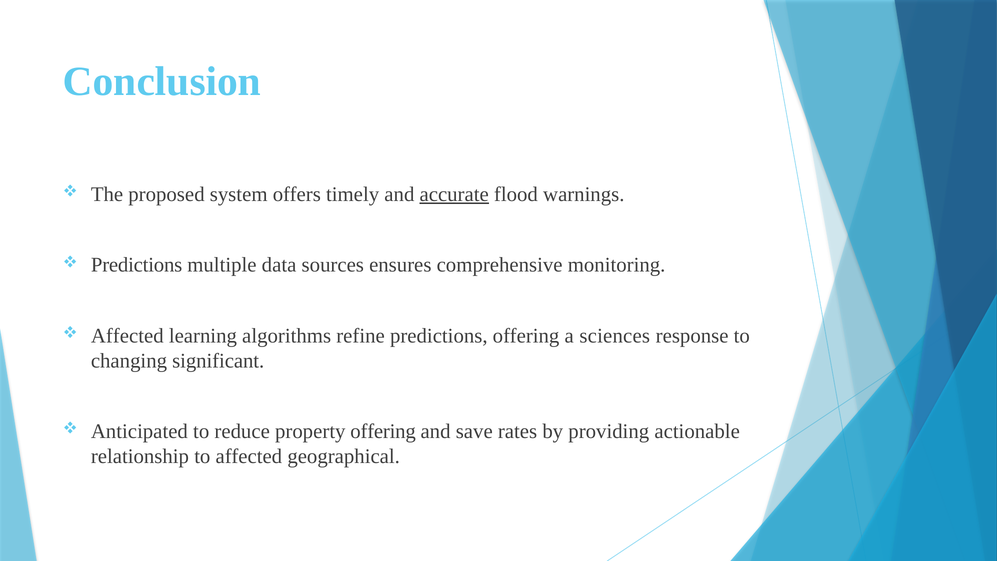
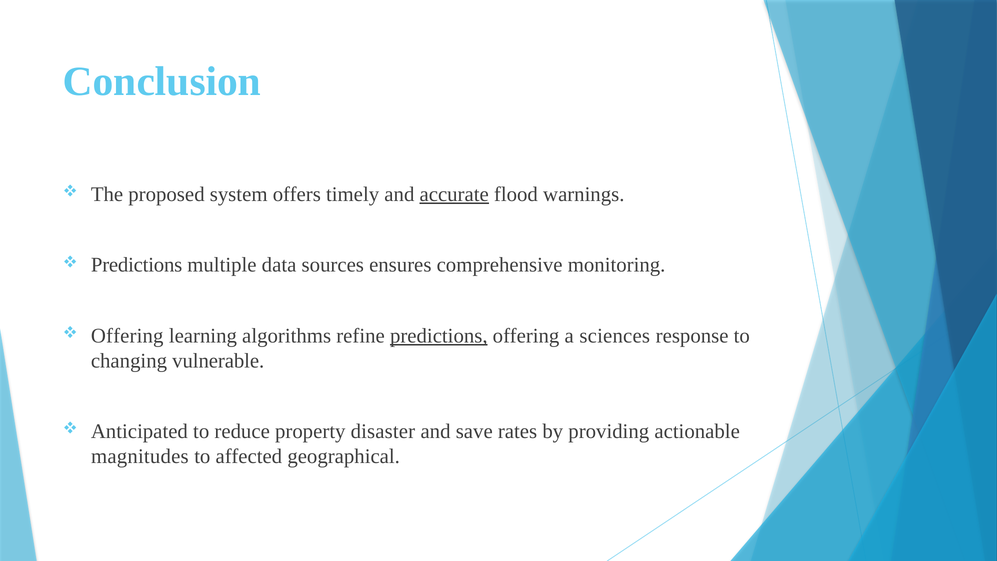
Affected: Affected -> Offering (127, 336)
predictions underline: none -> present (439, 336)
significant: significant -> vulnerable (218, 361)
property offering: offering -> disaster (383, 431)
relationship: relationship -> magnitudes (140, 456)
